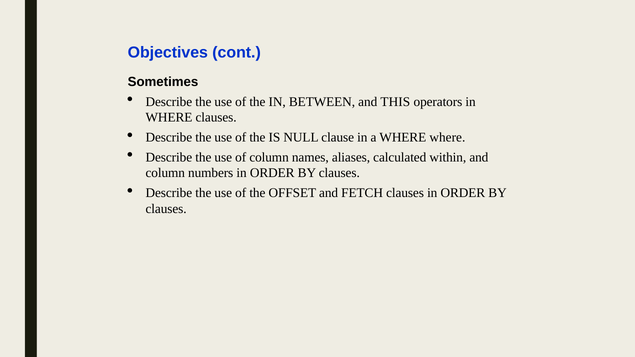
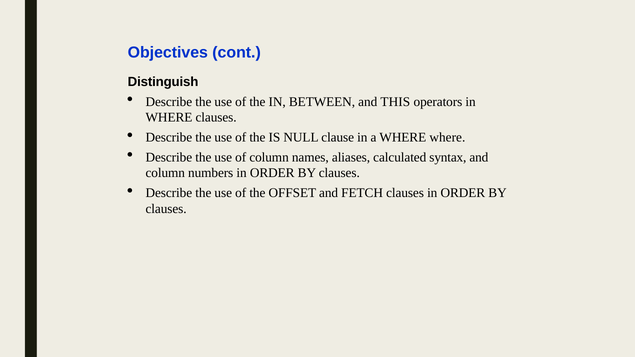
Sometimes: Sometimes -> Distinguish (163, 82)
within: within -> syntax (448, 157)
